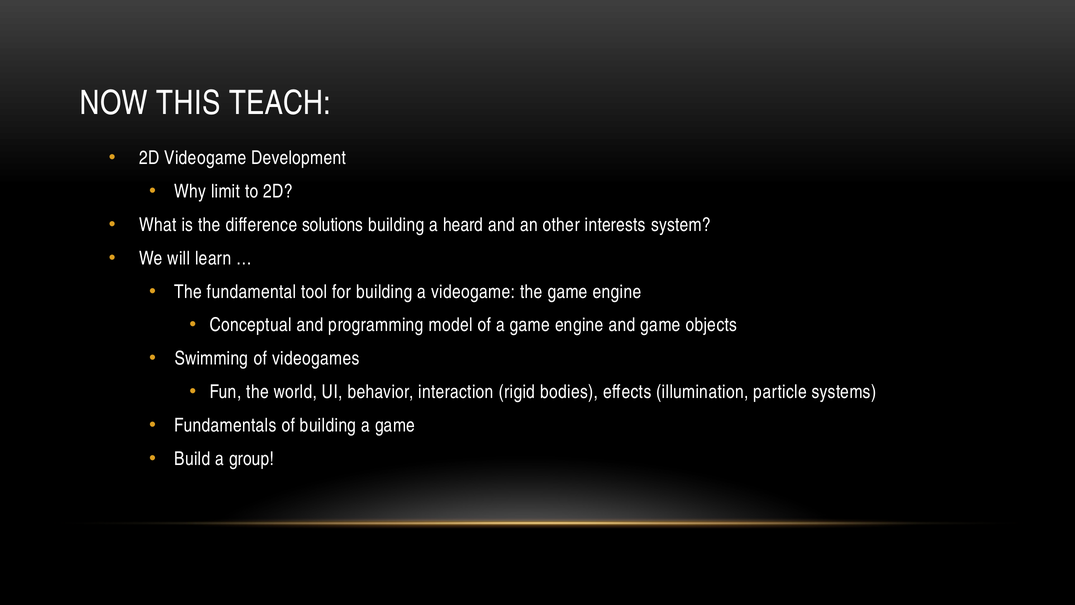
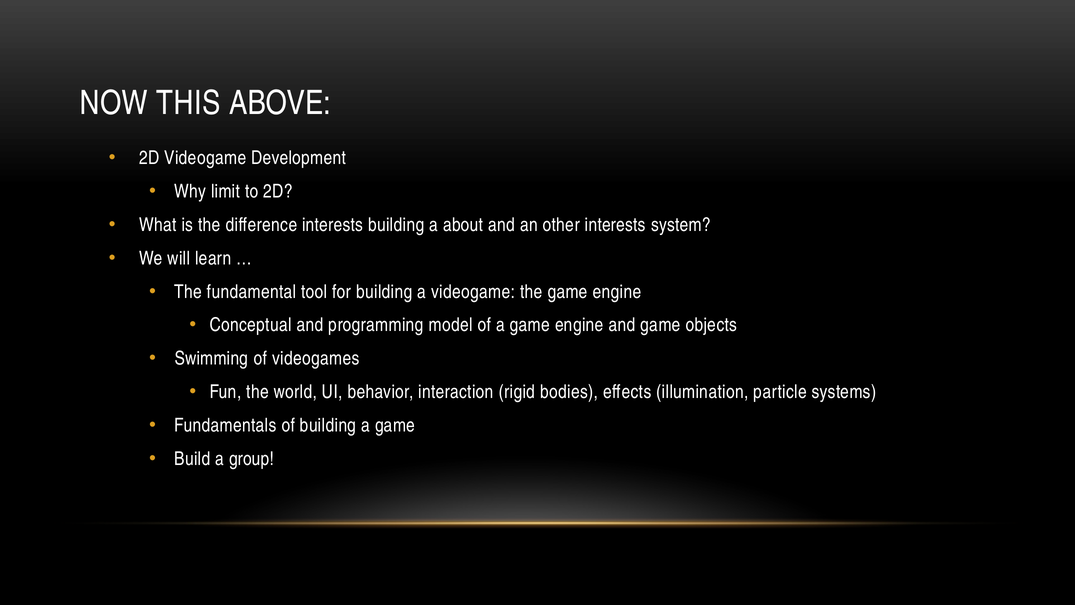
TEACH: TEACH -> ABOVE (280, 103)
difference solutions: solutions -> interests (333, 225)
heard: heard -> about (463, 225)
